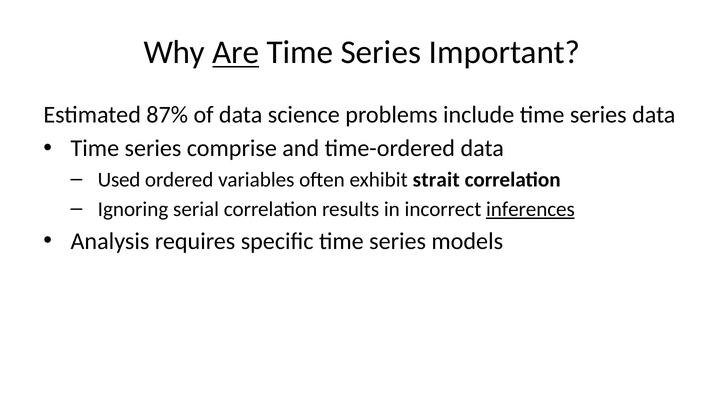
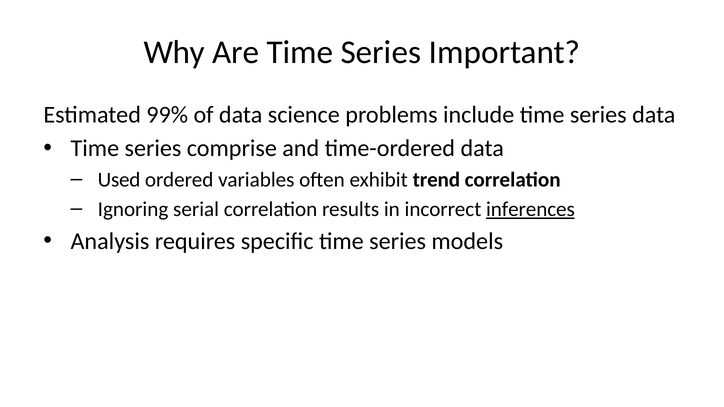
Are underline: present -> none (236, 53)
87%: 87% -> 99% (167, 115)
strait: strait -> trend (436, 180)
